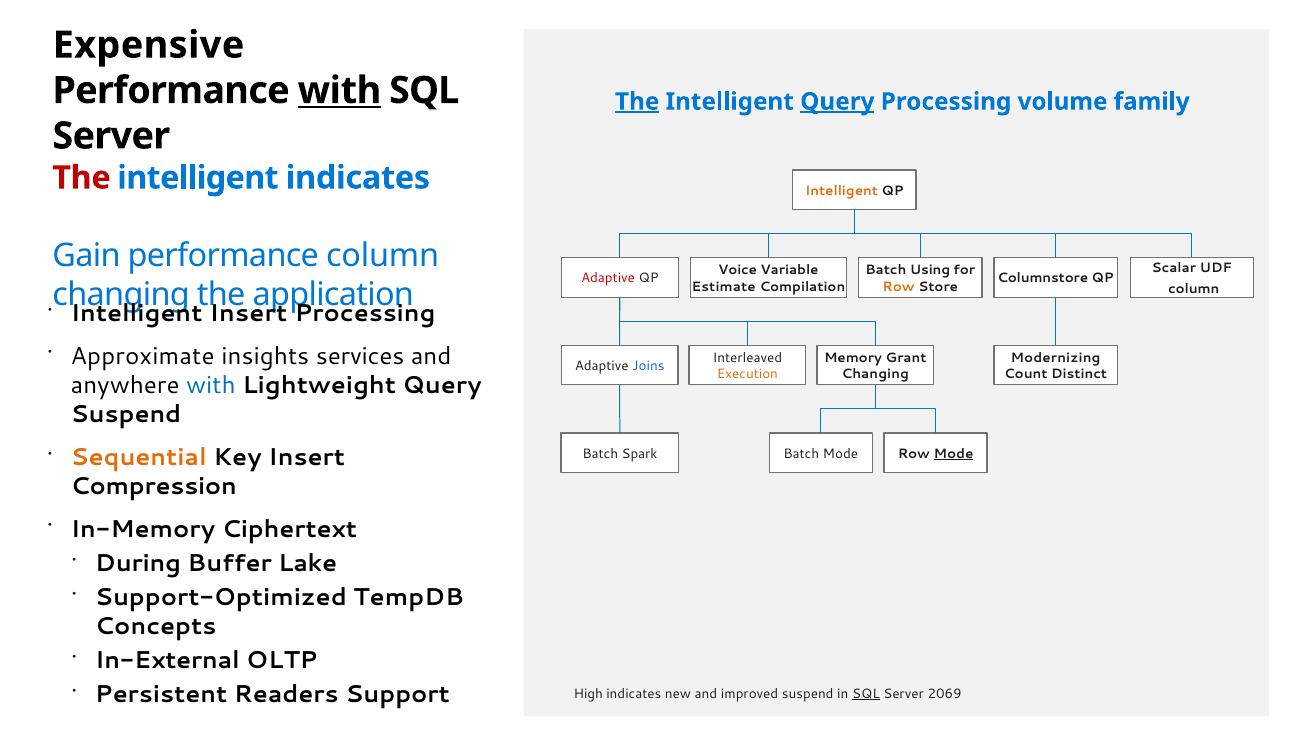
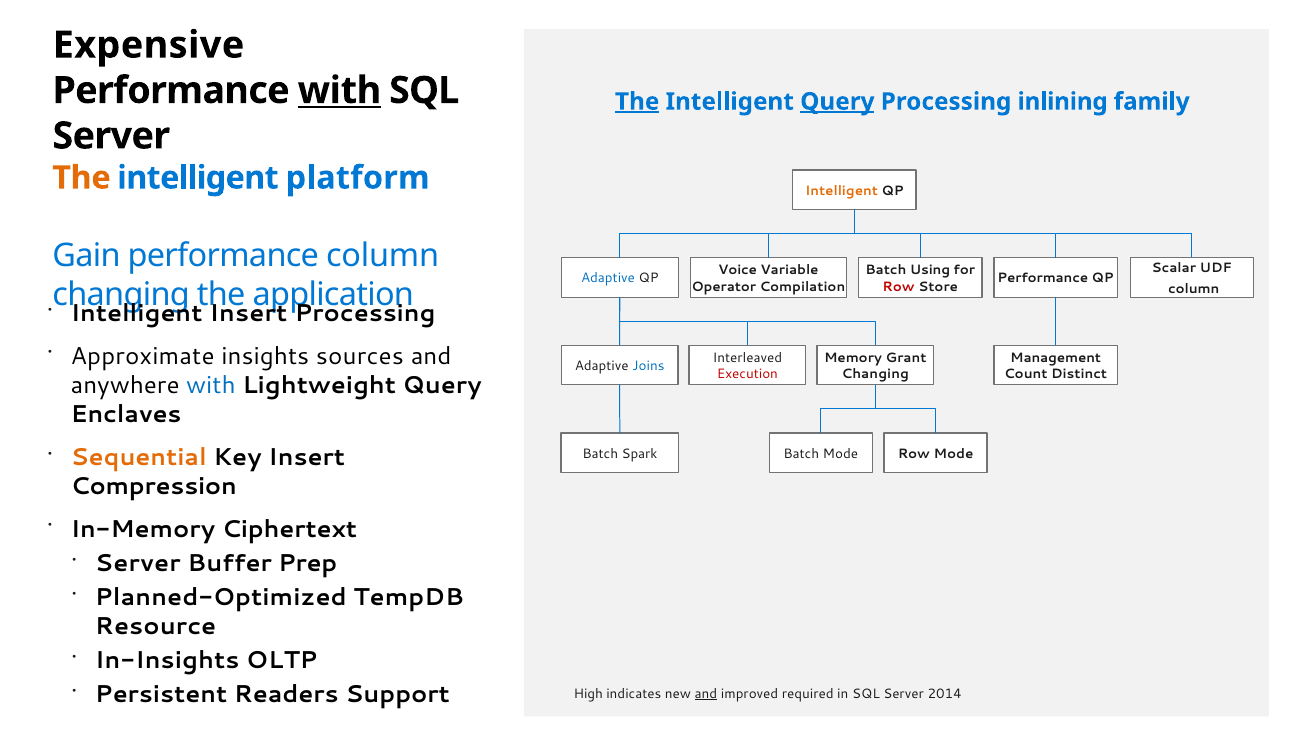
volume: volume -> inlining (1063, 102)
The colour: red -> orange (81, 178)
intelligent indicates: indicates -> platform (358, 178)
Adaptive colour: red -> blue (608, 278)
Columnstore: Columnstore -> Performance (1043, 278)
Estimate: Estimate -> Operator (724, 286)
Row colour: orange -> red (899, 286)
services: services -> sources (360, 356)
Modernizing: Modernizing -> Management (1056, 358)
Execution colour: orange -> red (747, 374)
Suspend: Suspend -> Enclaves (126, 415)
Mode underline: present -> none (954, 453)
During: During -> Server (138, 563)
Lake: Lake -> Prep (308, 563)
Support-Optimized: Support-Optimized -> Planned-Optimized (221, 597)
Concepts: Concepts -> Resource (156, 626)
In-External: In-External -> In-Insights (167, 660)
and underline: none -> present (706, 693)
improved suspend: suspend -> required (808, 693)
SQL underline: present -> none (866, 693)
2069: 2069 -> 2014 (945, 693)
